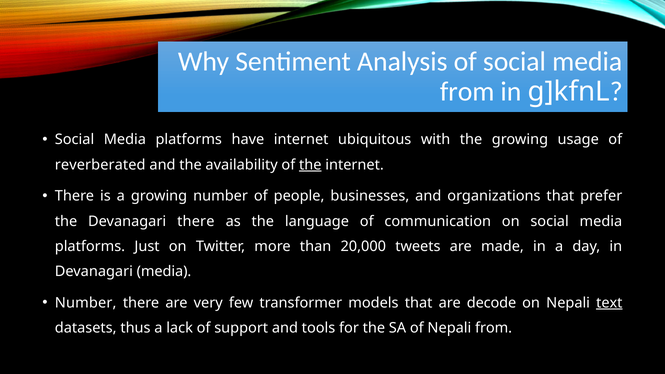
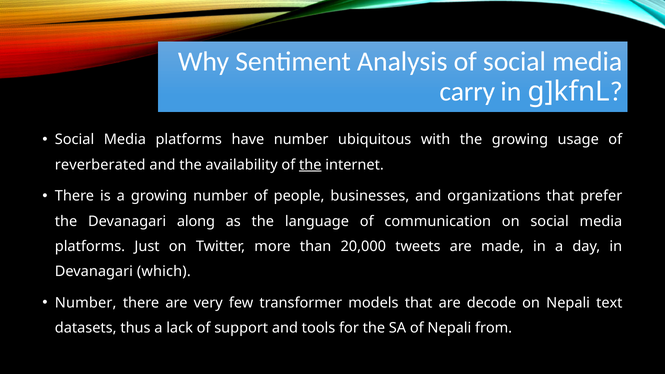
from: from -> carry (467, 92)
have internet: internet -> number (301, 140)
Devanagari there: there -> along (196, 221)
Devanagari media: media -> which (164, 272)
text underline: present -> none (609, 303)
